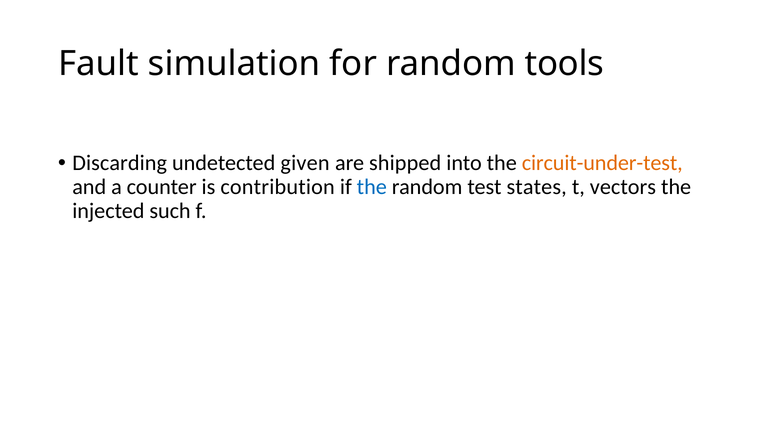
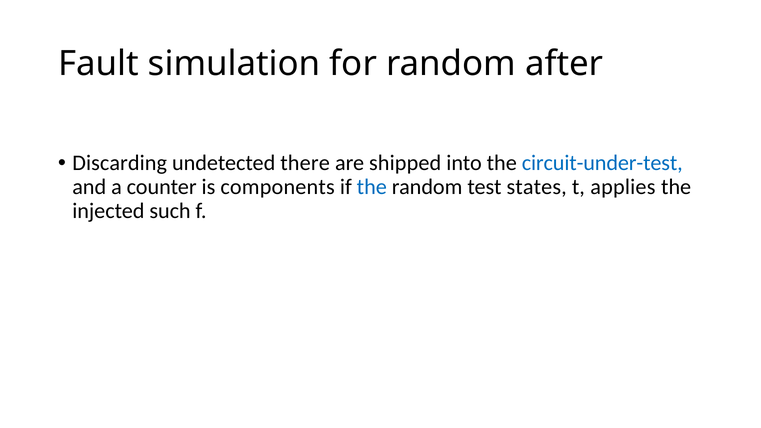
tools: tools -> after (564, 64)
given: given -> there (305, 163)
circuit-under-test colour: orange -> blue (602, 163)
contribution: contribution -> components (278, 187)
vectors: vectors -> applies (623, 187)
